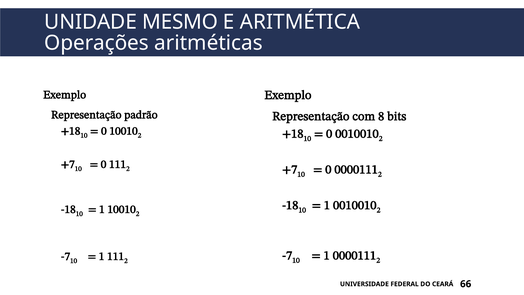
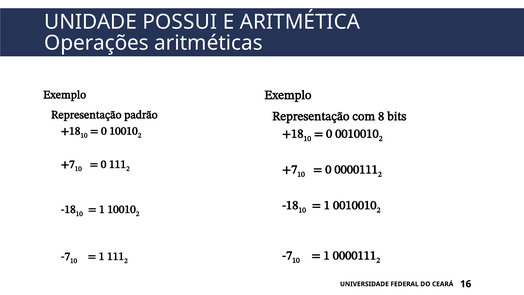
MESMO: MESMO -> POSSUI (180, 22)
66: 66 -> 16 (466, 284)
